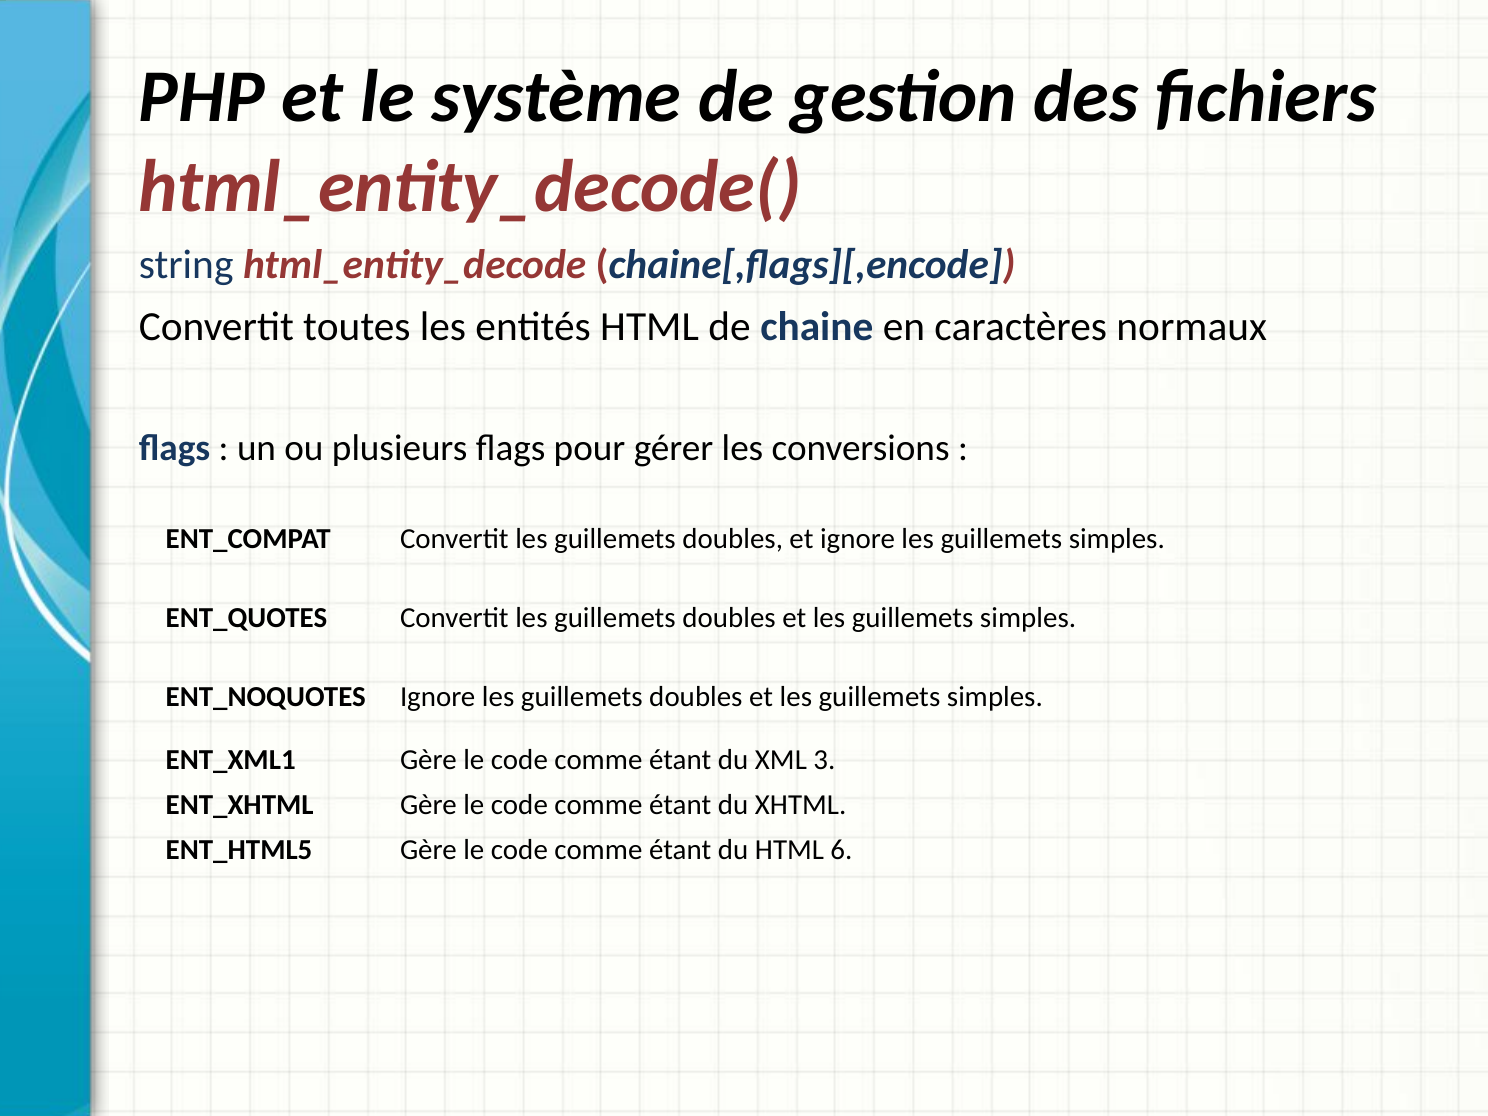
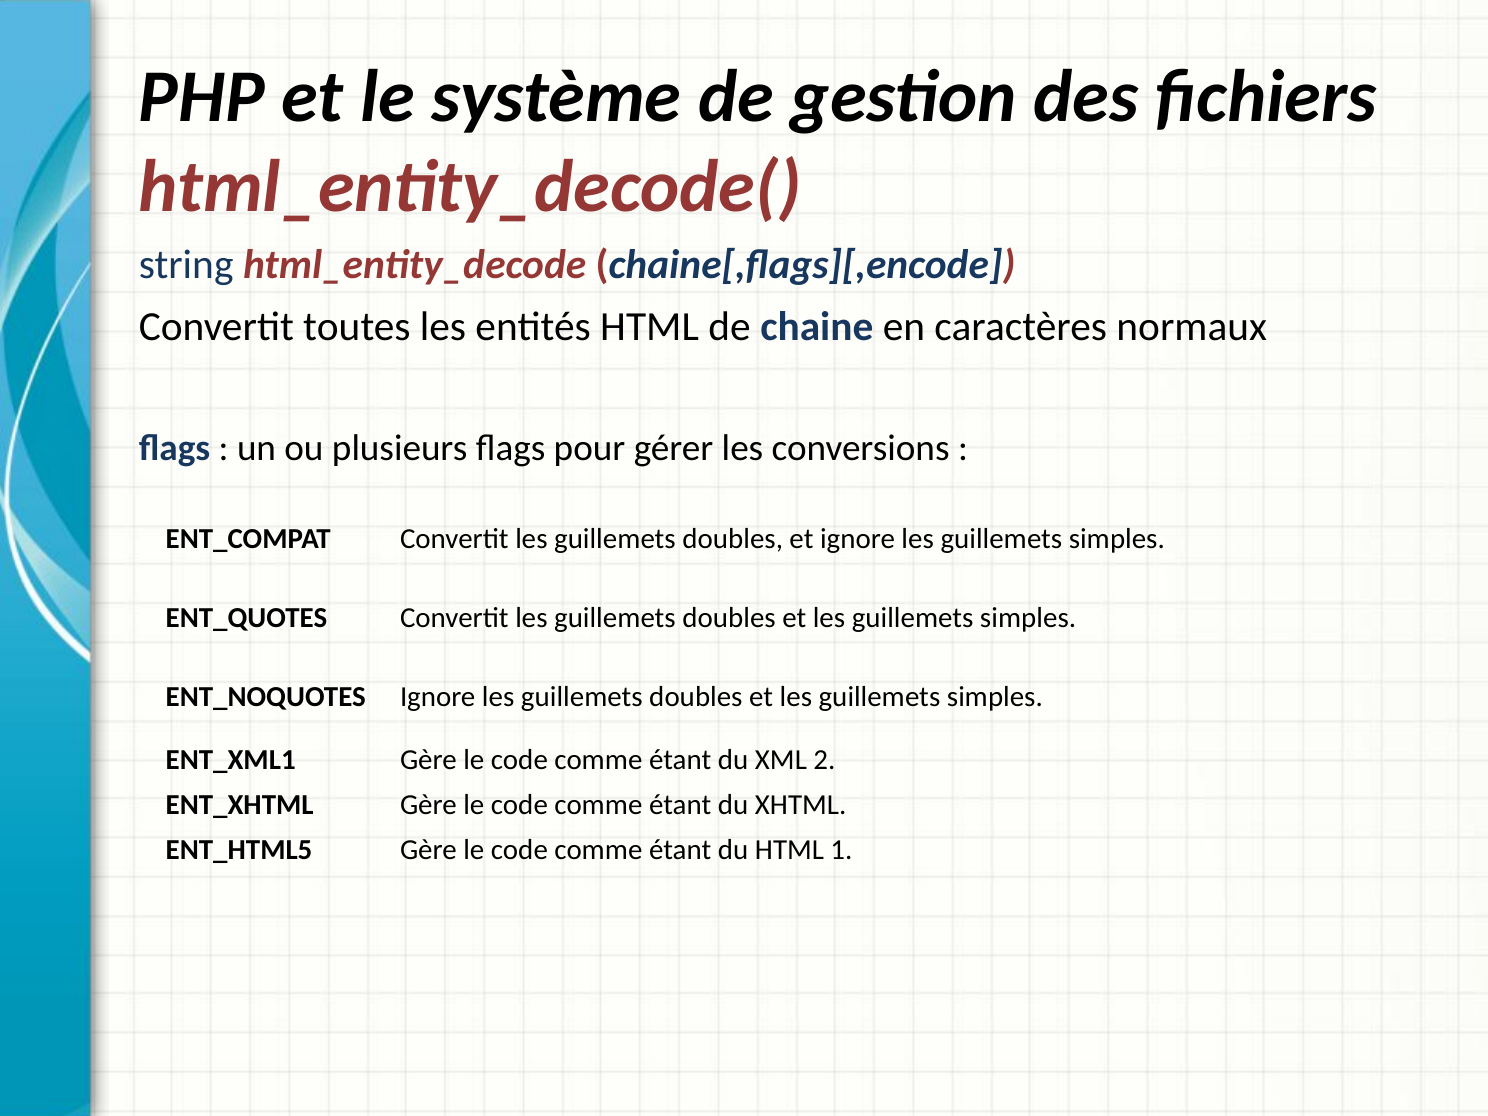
3: 3 -> 2 (824, 759)
6: 6 -> 1 (841, 850)
